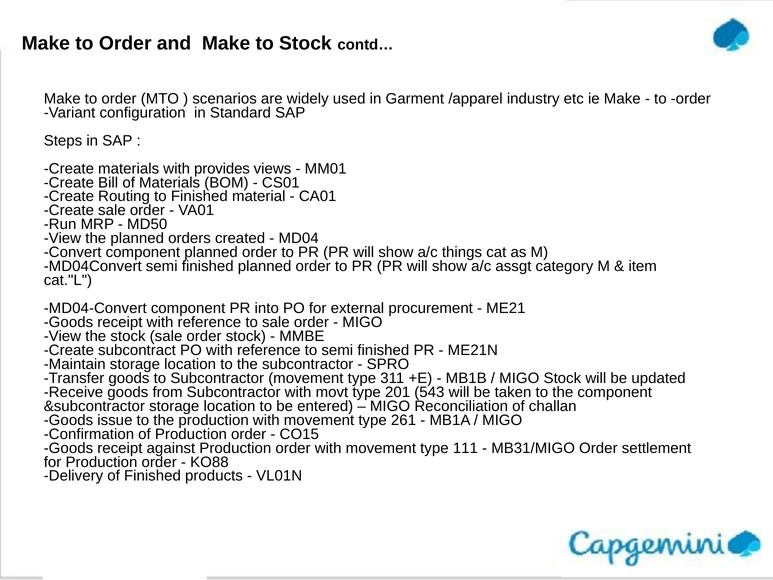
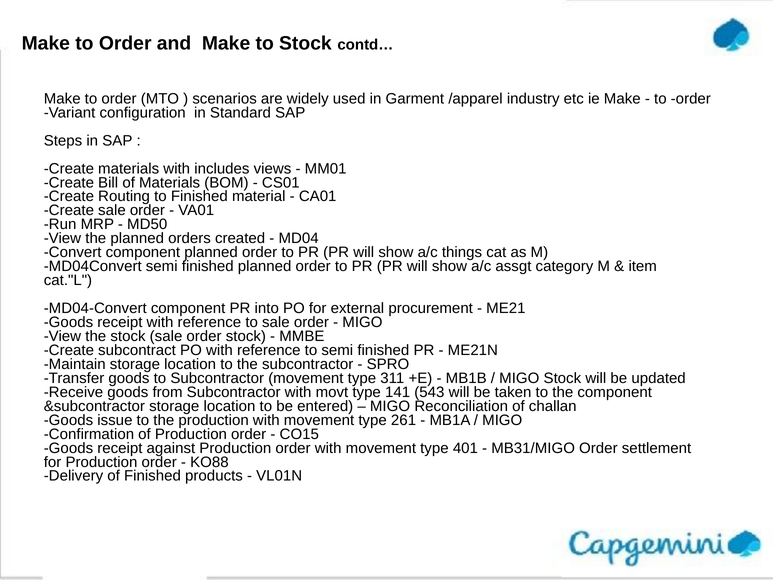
provides: provides -> includes (222, 169)
201: 201 -> 141 (398, 392)
111: 111 -> 401 (465, 448)
